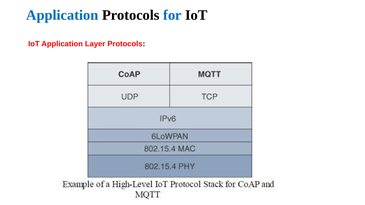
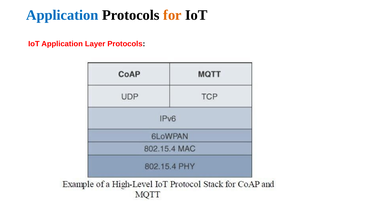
for colour: blue -> orange (172, 15)
